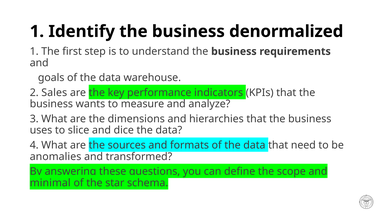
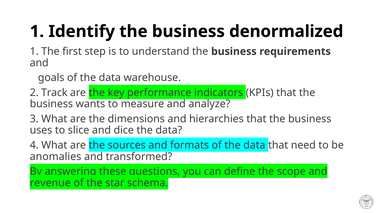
Sales: Sales -> Track (54, 92)
minimal: minimal -> revenue (50, 182)
